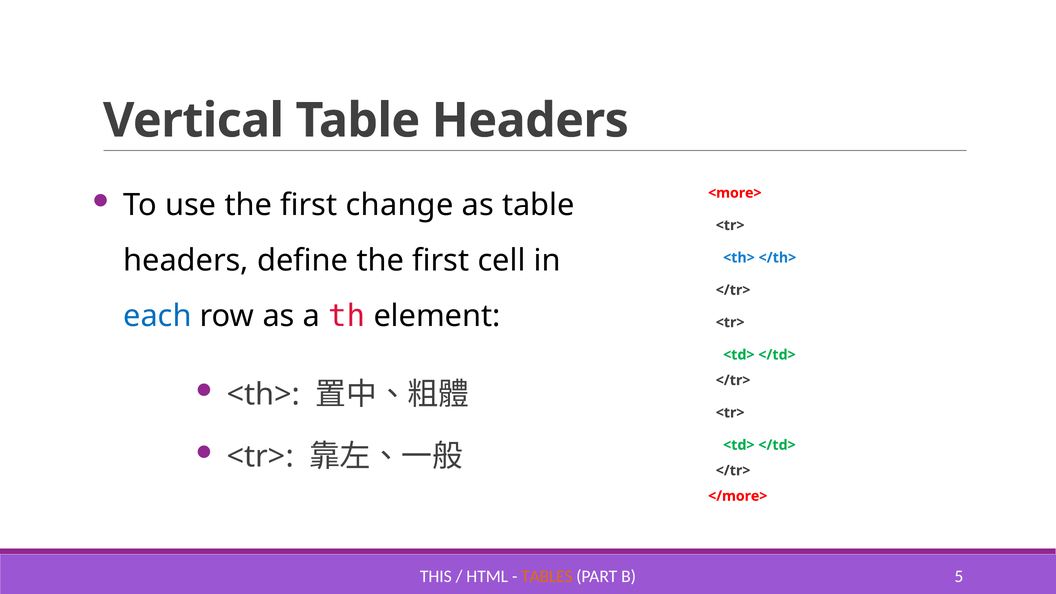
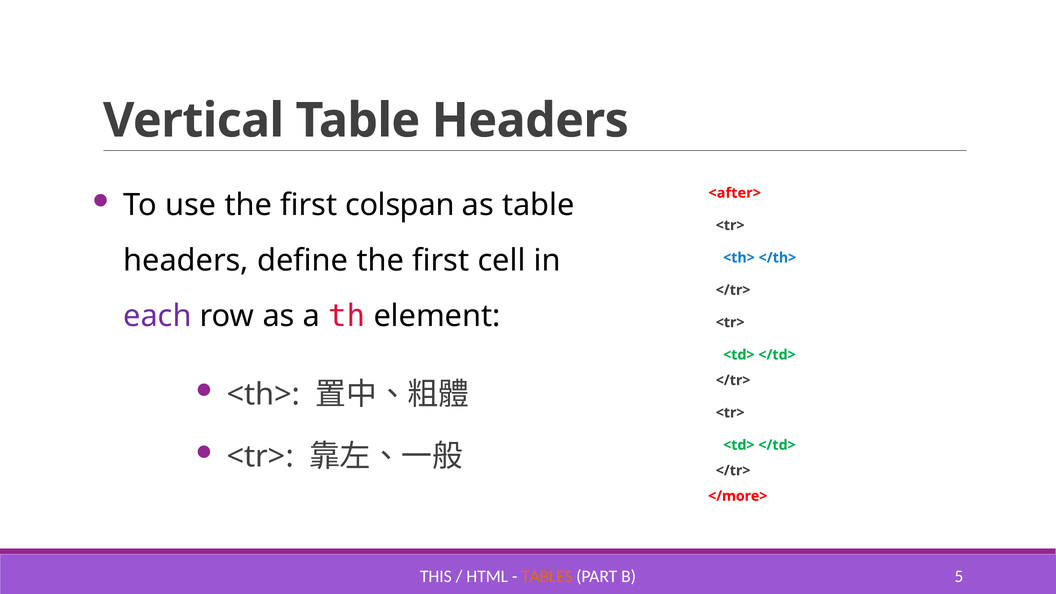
<more>: <more> -> <after> (735, 193)
change: change -> colspan (400, 205)
each colour: blue -> purple (158, 316)
